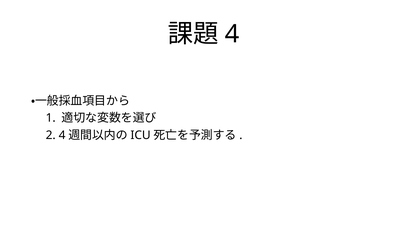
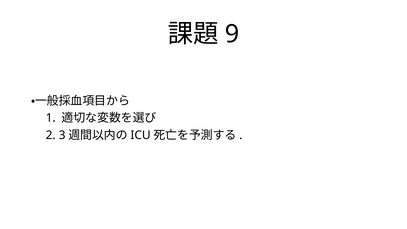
4: 4 -> 9 (232, 34)
2 4: 4 -> 3 (62, 135)
